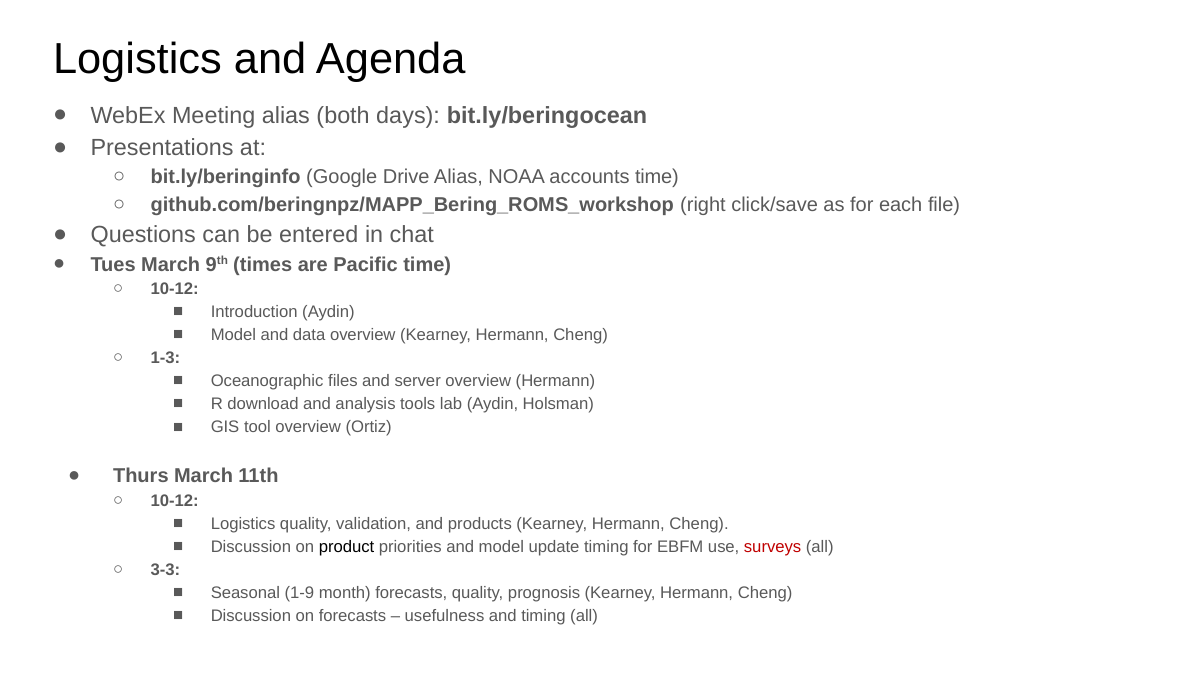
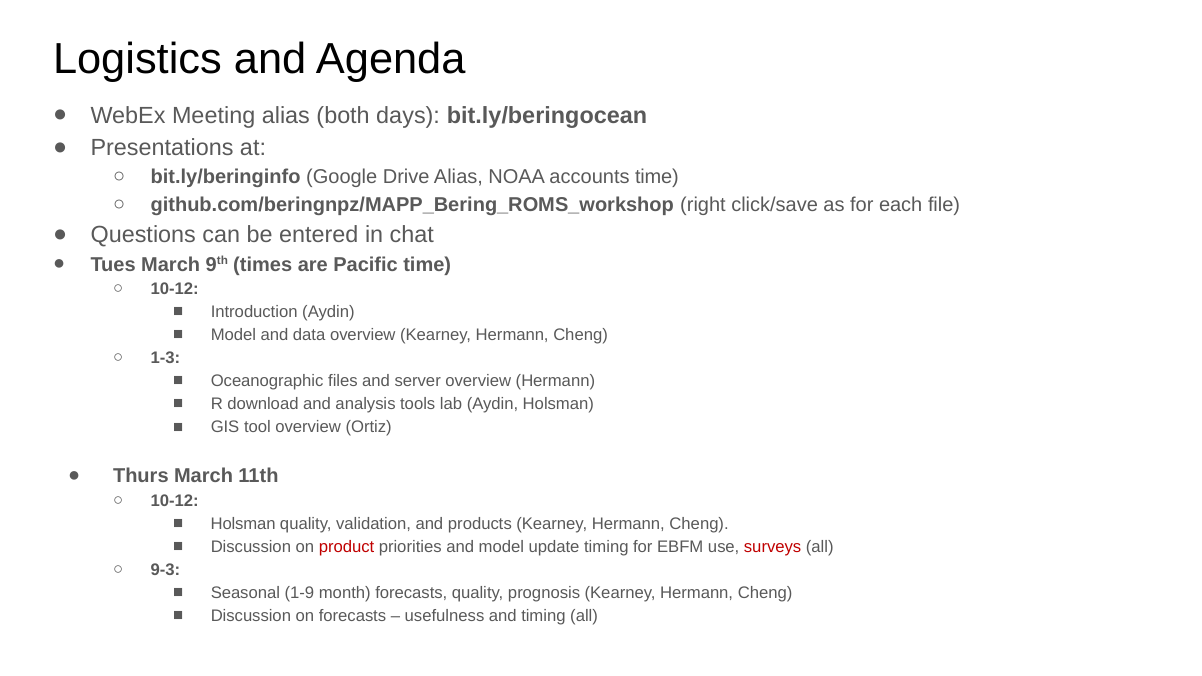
Logistics: Logistics -> Holsman (243, 524)
product colour: black -> red (347, 547)
3-3: 3-3 -> 9-3 (165, 570)
